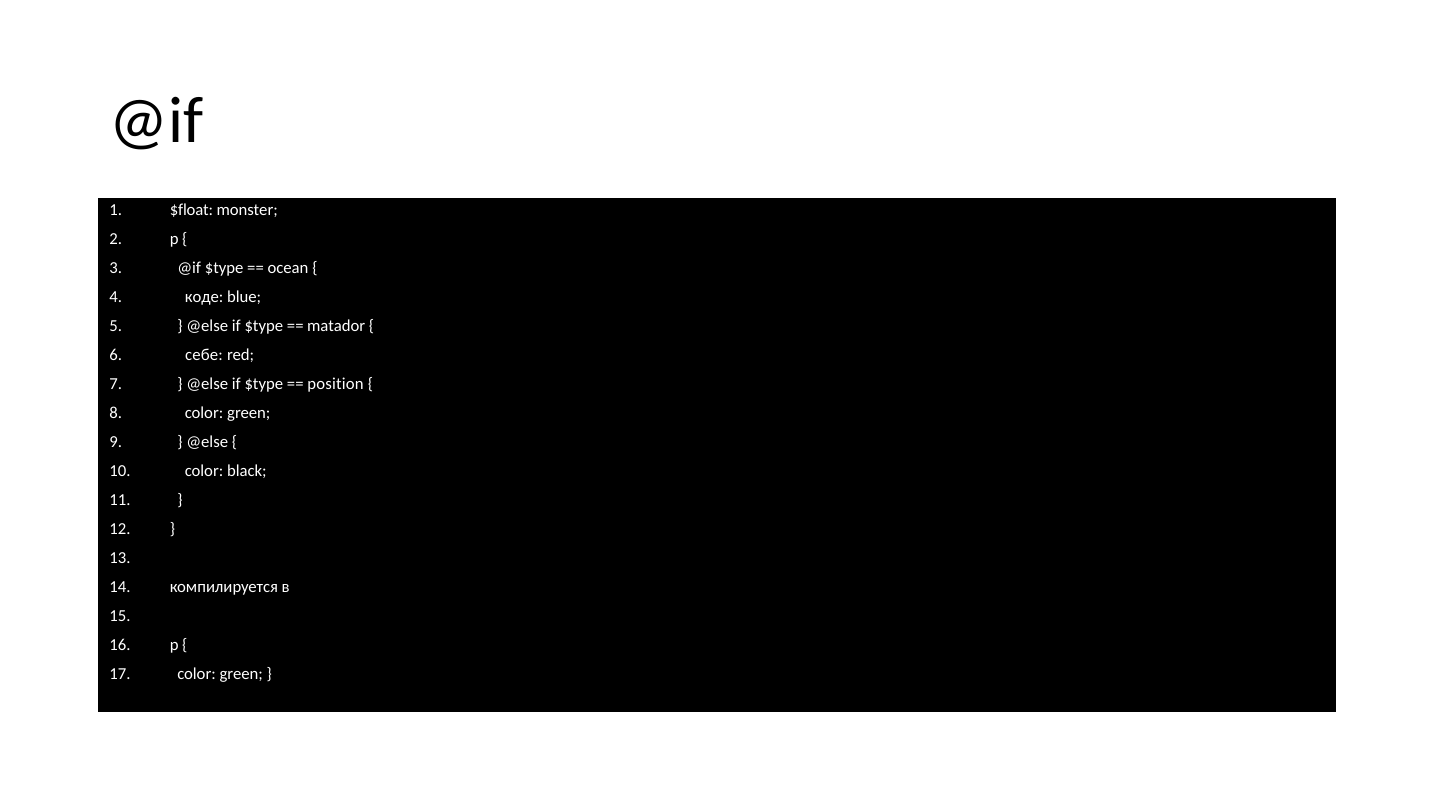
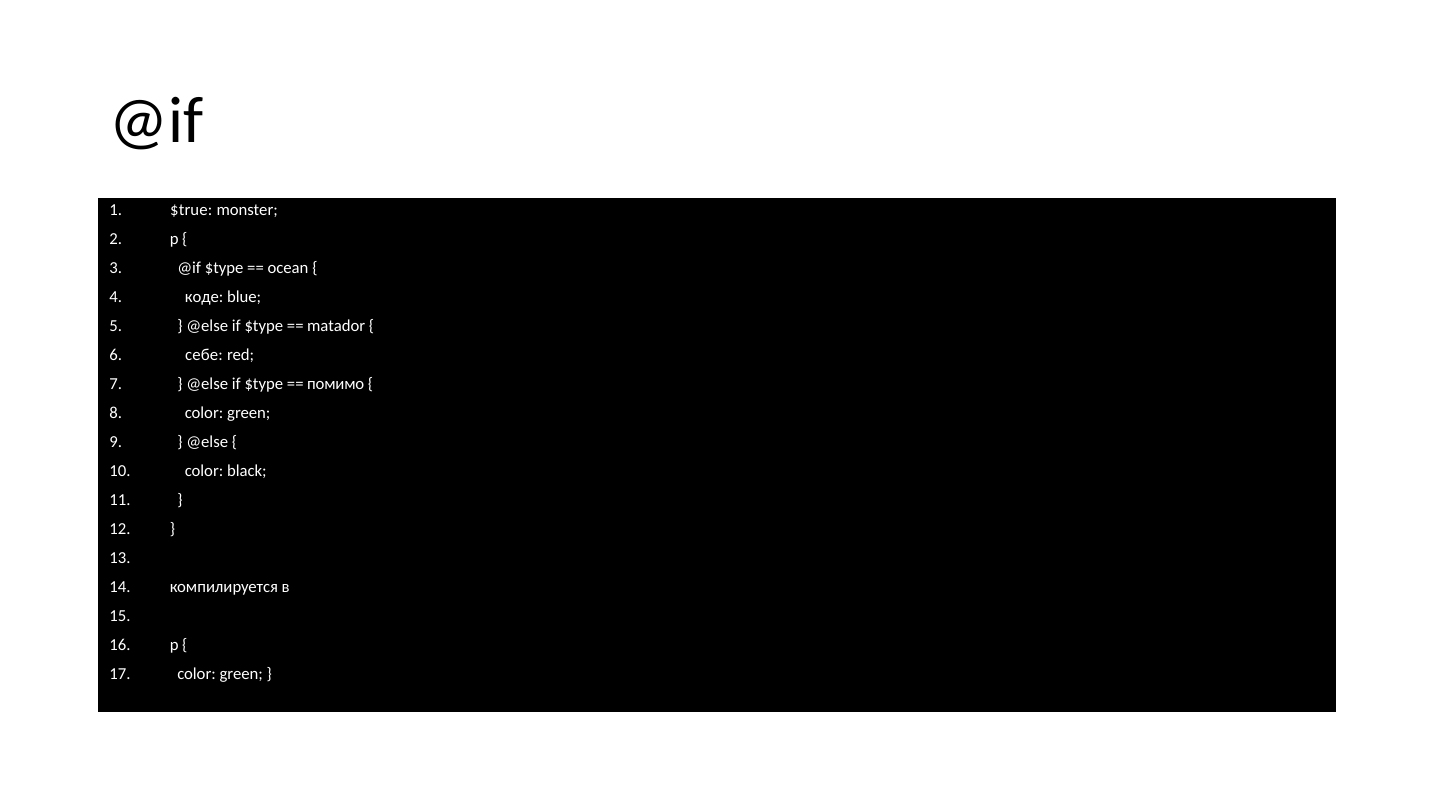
$float: $float -> $true (191, 210)
position: position -> помимо (336, 384)
